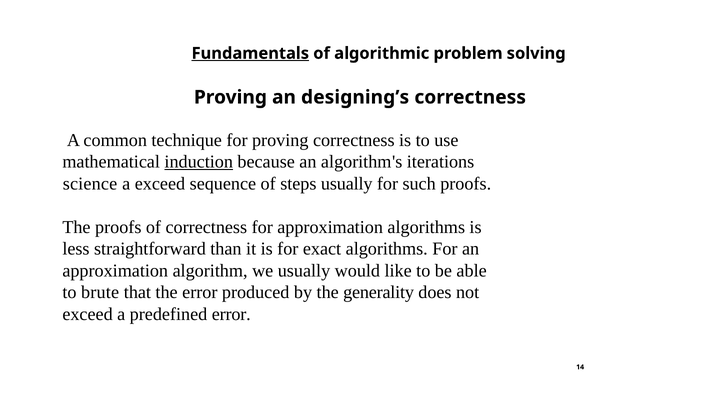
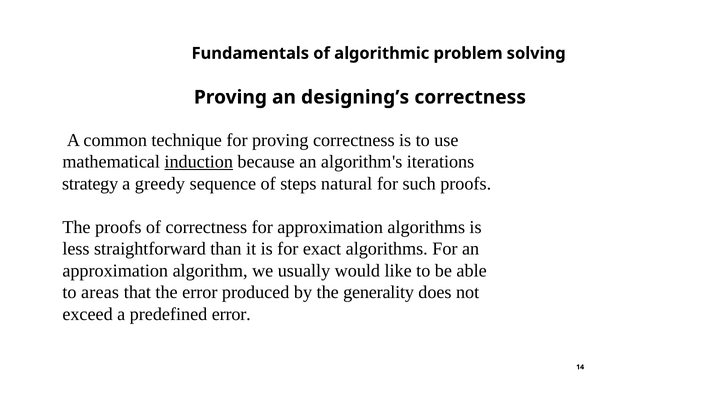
Fundamentals underline: present -> none (250, 53)
science: science -> strategy (90, 184)
a exceed: exceed -> greedy (160, 184)
steps usually: usually -> natural (347, 184)
brute: brute -> areas (100, 293)
